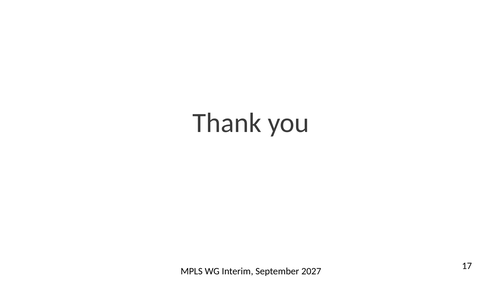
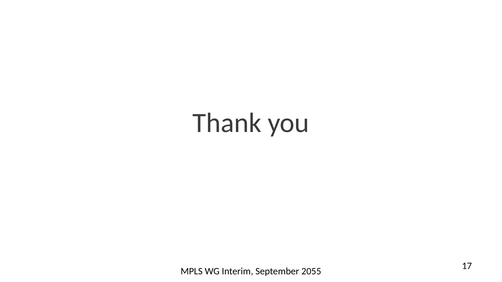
2027: 2027 -> 2055 (311, 272)
